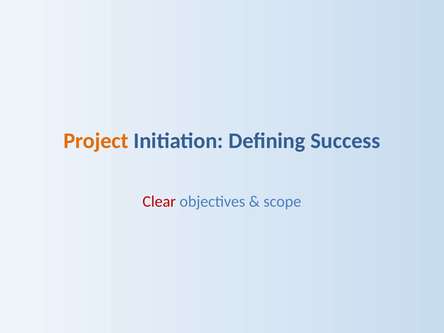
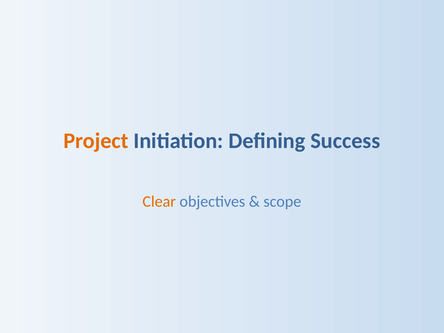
Clear colour: red -> orange (159, 202)
